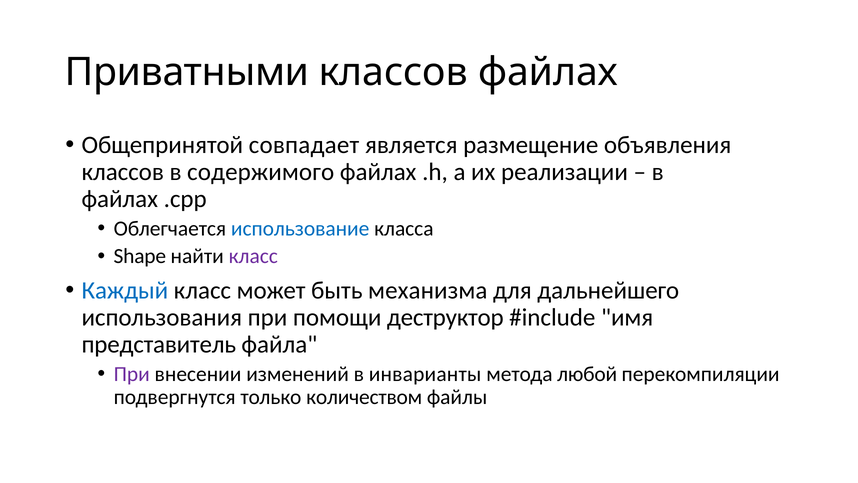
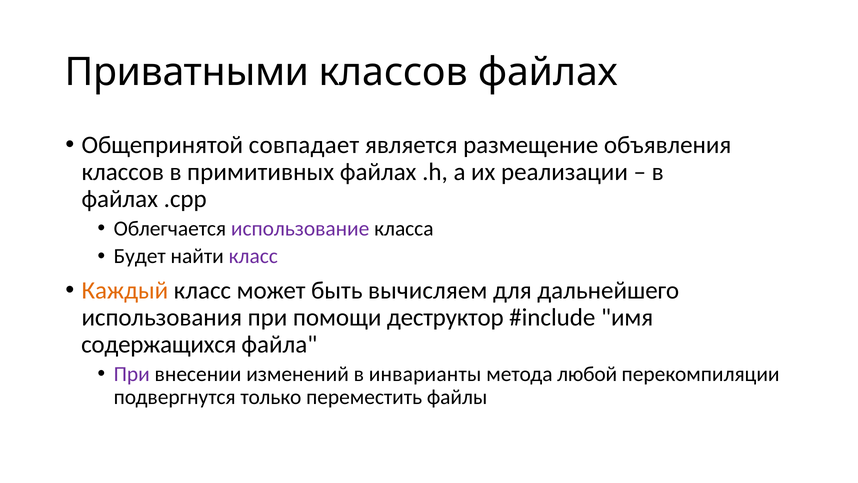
содержимого: содержимого -> примитивных (261, 172)
использование colour: blue -> purple (300, 229)
Shape: Shape -> Будет (140, 256)
Каждый colour: blue -> orange (125, 290)
механизма: механизма -> вычисляем (428, 290)
представитель: представитель -> содержащихся (159, 344)
количеством: количеством -> переместить (364, 397)
